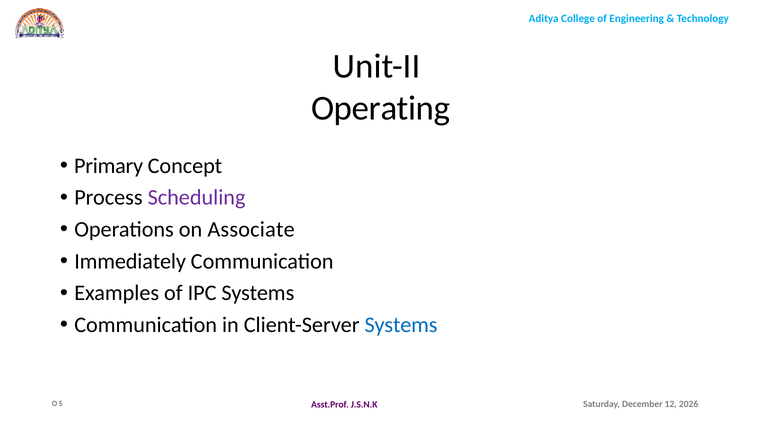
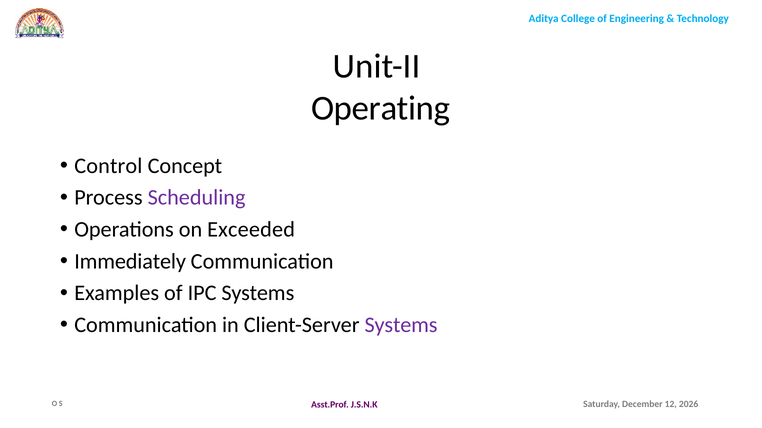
Primary: Primary -> Control (108, 166)
Associate: Associate -> Exceeded (251, 230)
Systems colour: blue -> purple (401, 325)
